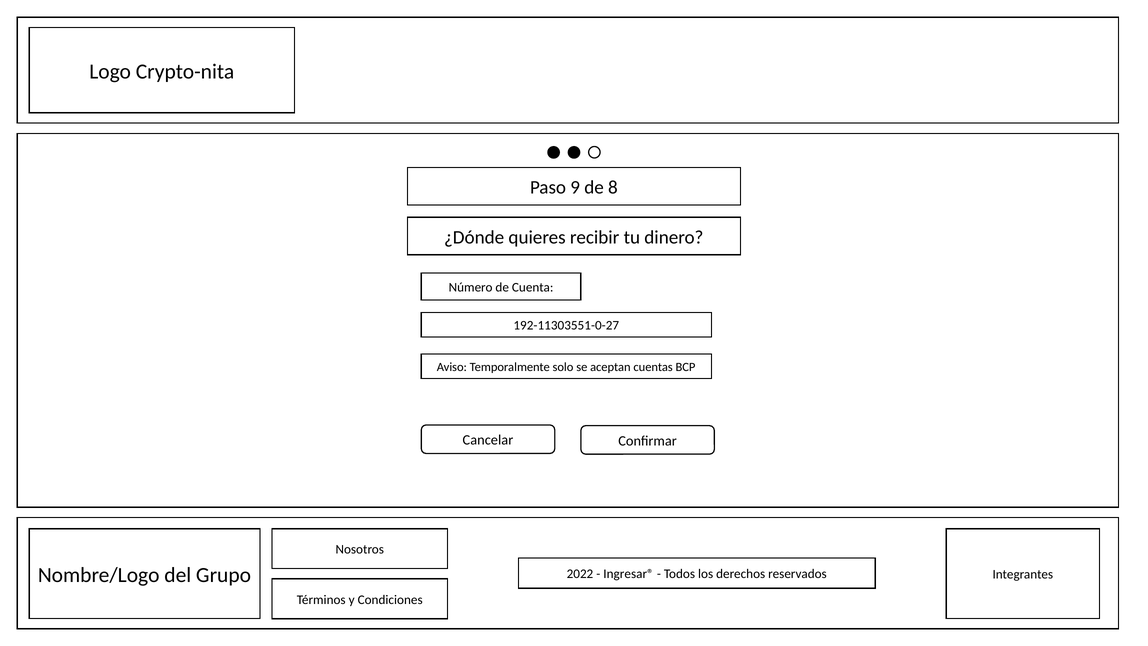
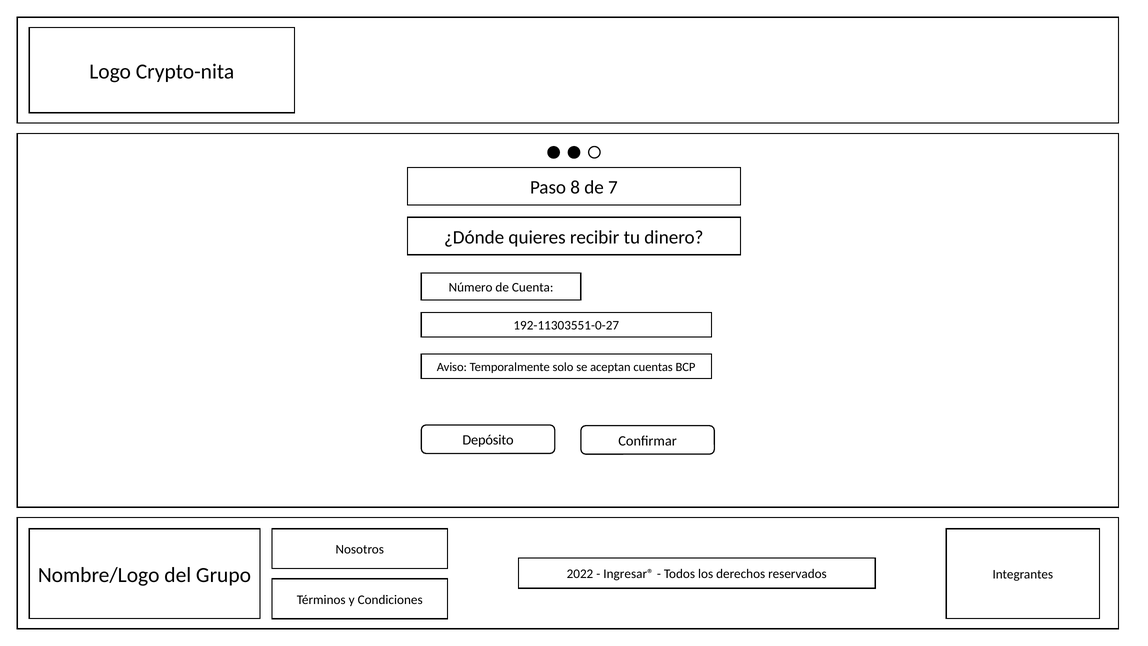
9: 9 -> 8 (575, 187)
8: 8 -> 7 (613, 187)
Cancelar: Cancelar -> Depósito (488, 440)
